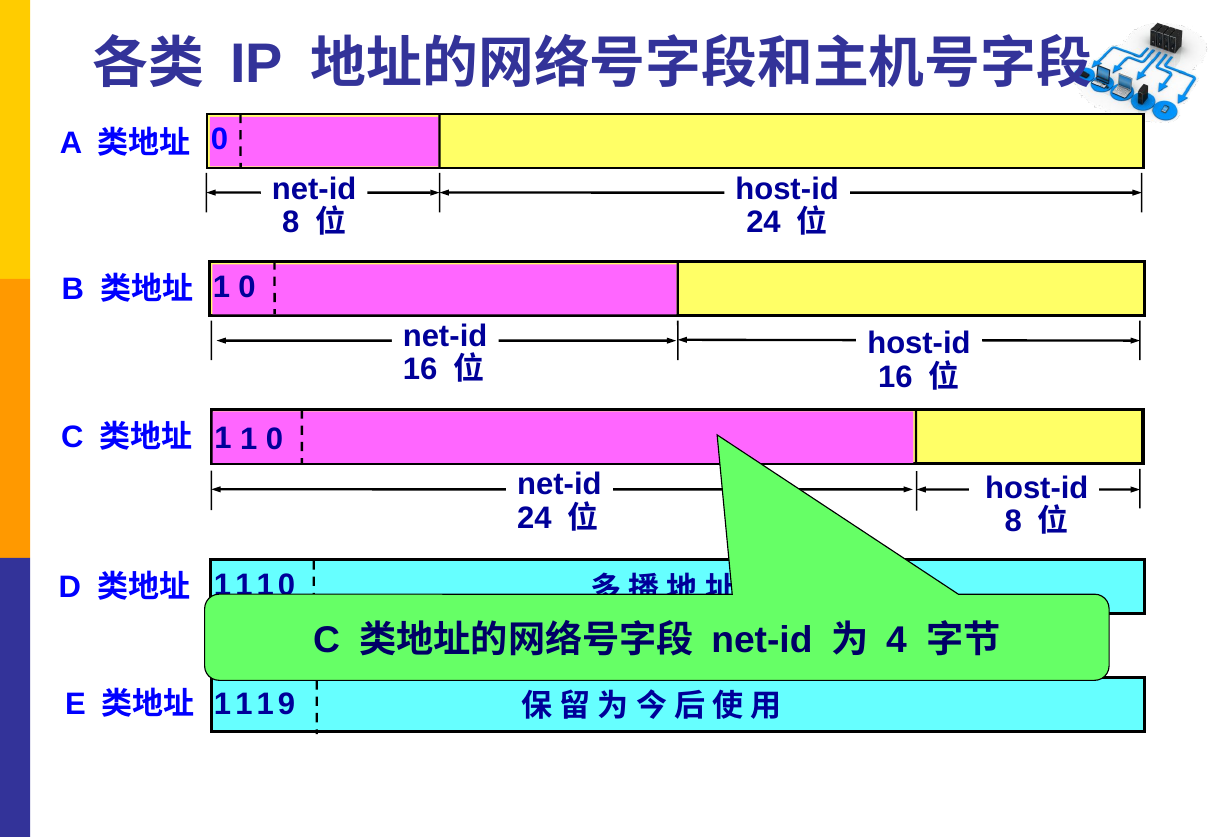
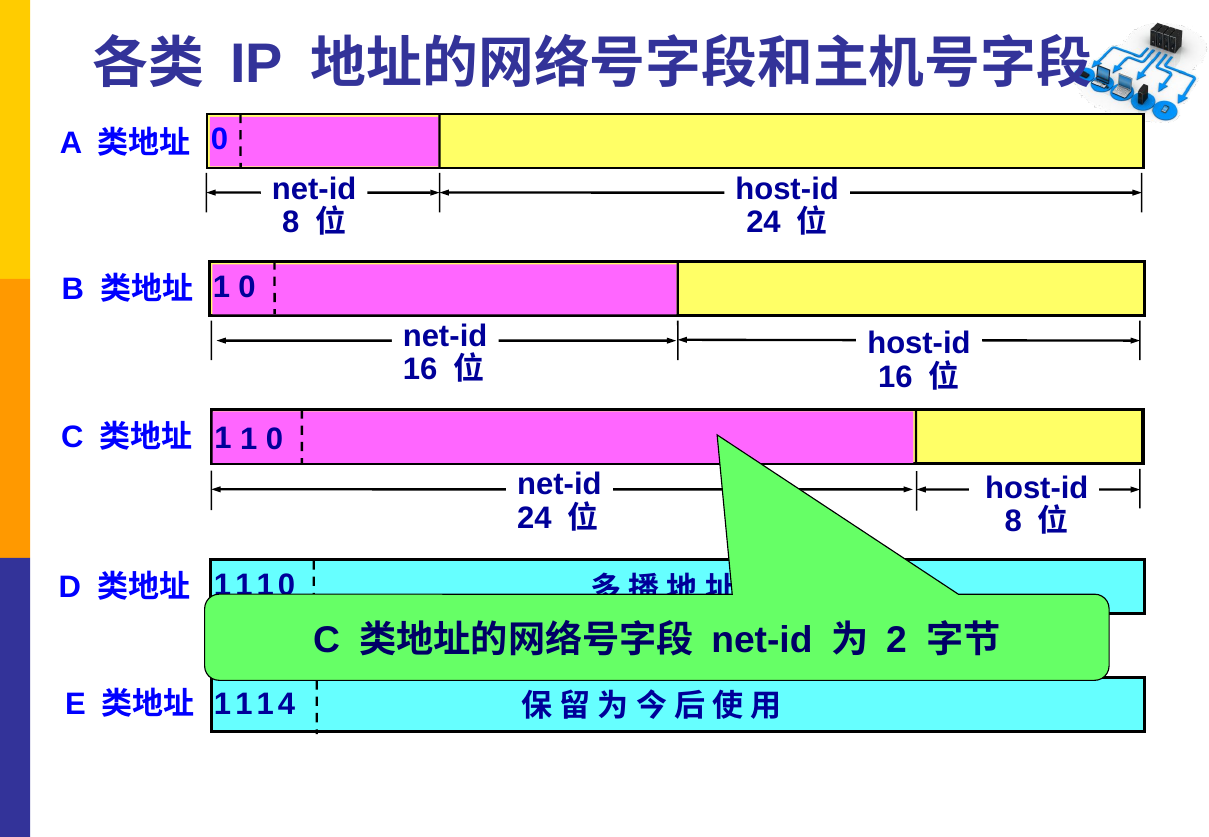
4: 4 -> 2 (897, 640)
9: 9 -> 4 (287, 704)
